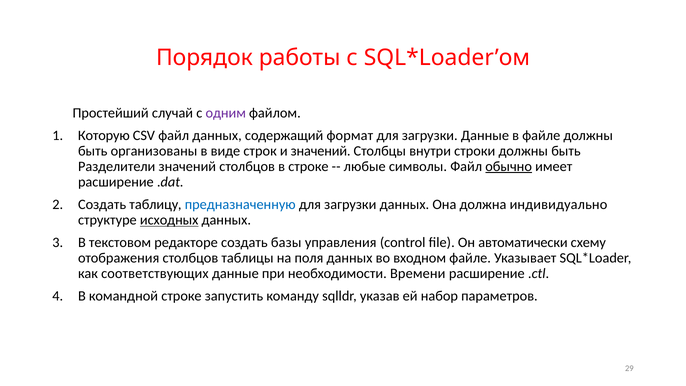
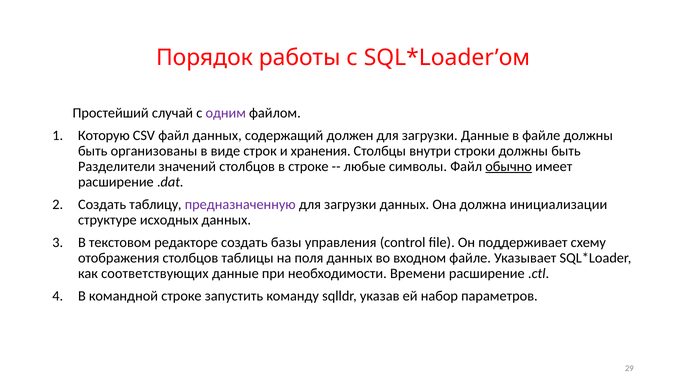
формат: формат -> должен (350, 136)
и значений: значений -> хранения (321, 151)
предназначенную colour: blue -> purple (240, 205)
индивидуально: индивидуально -> инициализации (558, 205)
исходных underline: present -> none (169, 220)
автоматически: автоматически -> поддерживает (523, 243)
